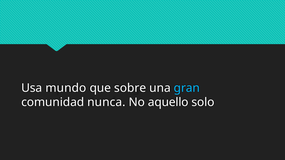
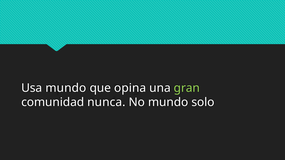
sobre: sobre -> opina (130, 88)
gran colour: light blue -> light green (187, 88)
No aquello: aquello -> mundo (168, 102)
